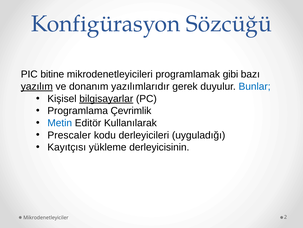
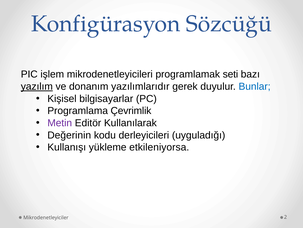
bitine: bitine -> işlem (52, 74)
gibi: gibi -> seti (230, 74)
bilgisayarlar underline: present -> none (106, 98)
Metin colour: blue -> purple (60, 123)
Prescaler: Prescaler -> Değerinin (69, 135)
Kayıtçısı: Kayıtçısı -> Kullanışı (67, 147)
derleyicisinin: derleyicisinin -> etkileniyorsa (159, 147)
